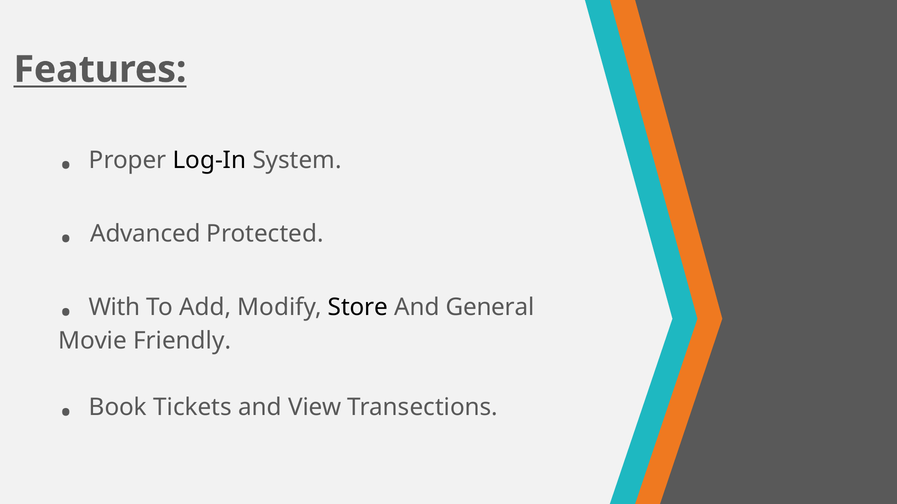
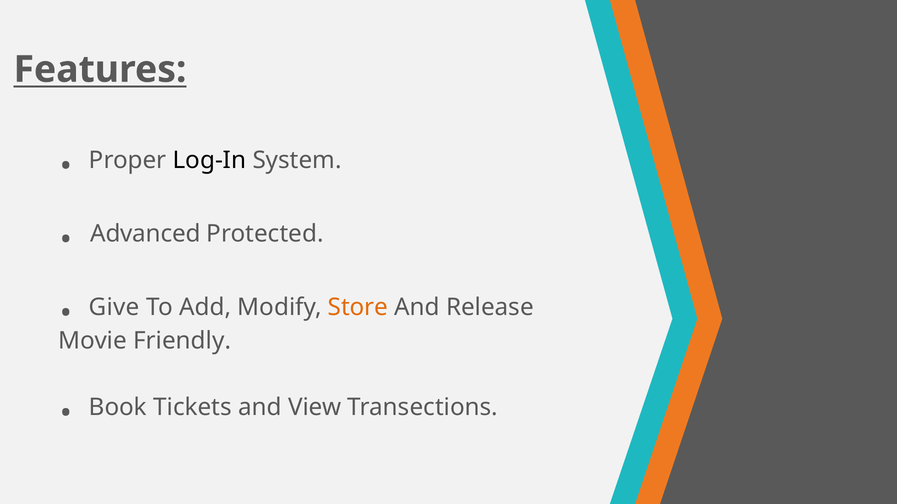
With: With -> Give (114, 308)
Store colour: black -> orange (358, 308)
General: General -> Release (490, 308)
